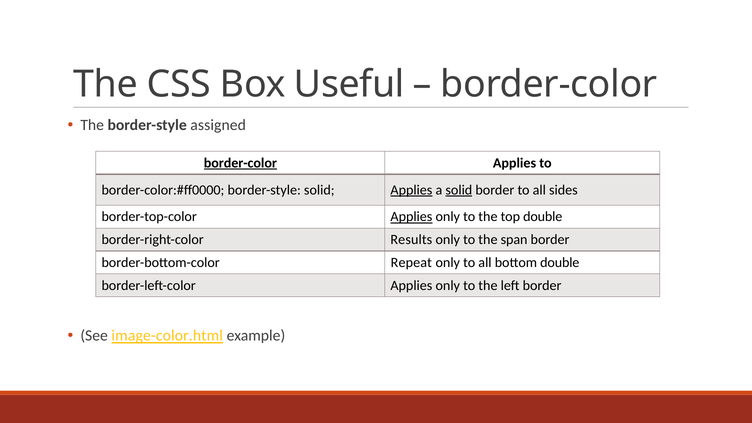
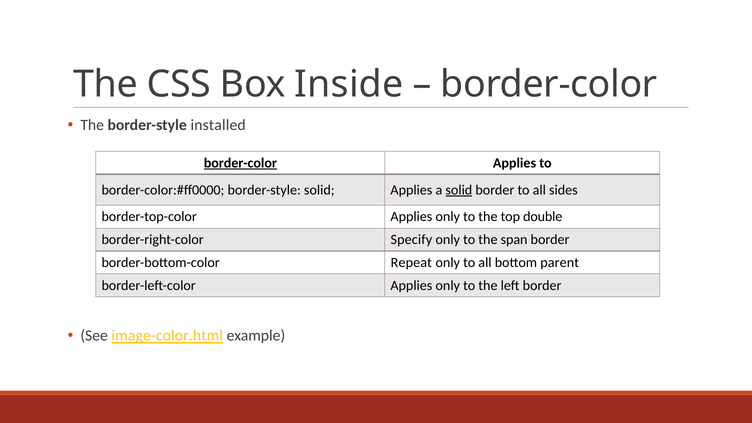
Useful: Useful -> Inside (349, 84)
assigned: assigned -> installed (218, 125)
Applies underline: present -> none (411, 190)
Applies underline: present -> none (411, 217)
Results: Results -> Specify (411, 240)
bottom double: double -> parent (560, 263)
